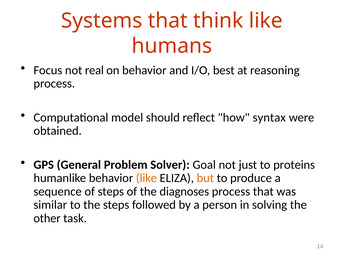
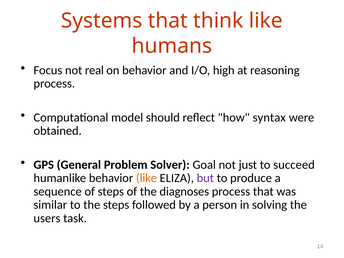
best: best -> high (224, 70)
proteins: proteins -> succeed (294, 165)
but colour: orange -> purple (205, 178)
other: other -> users (47, 218)
